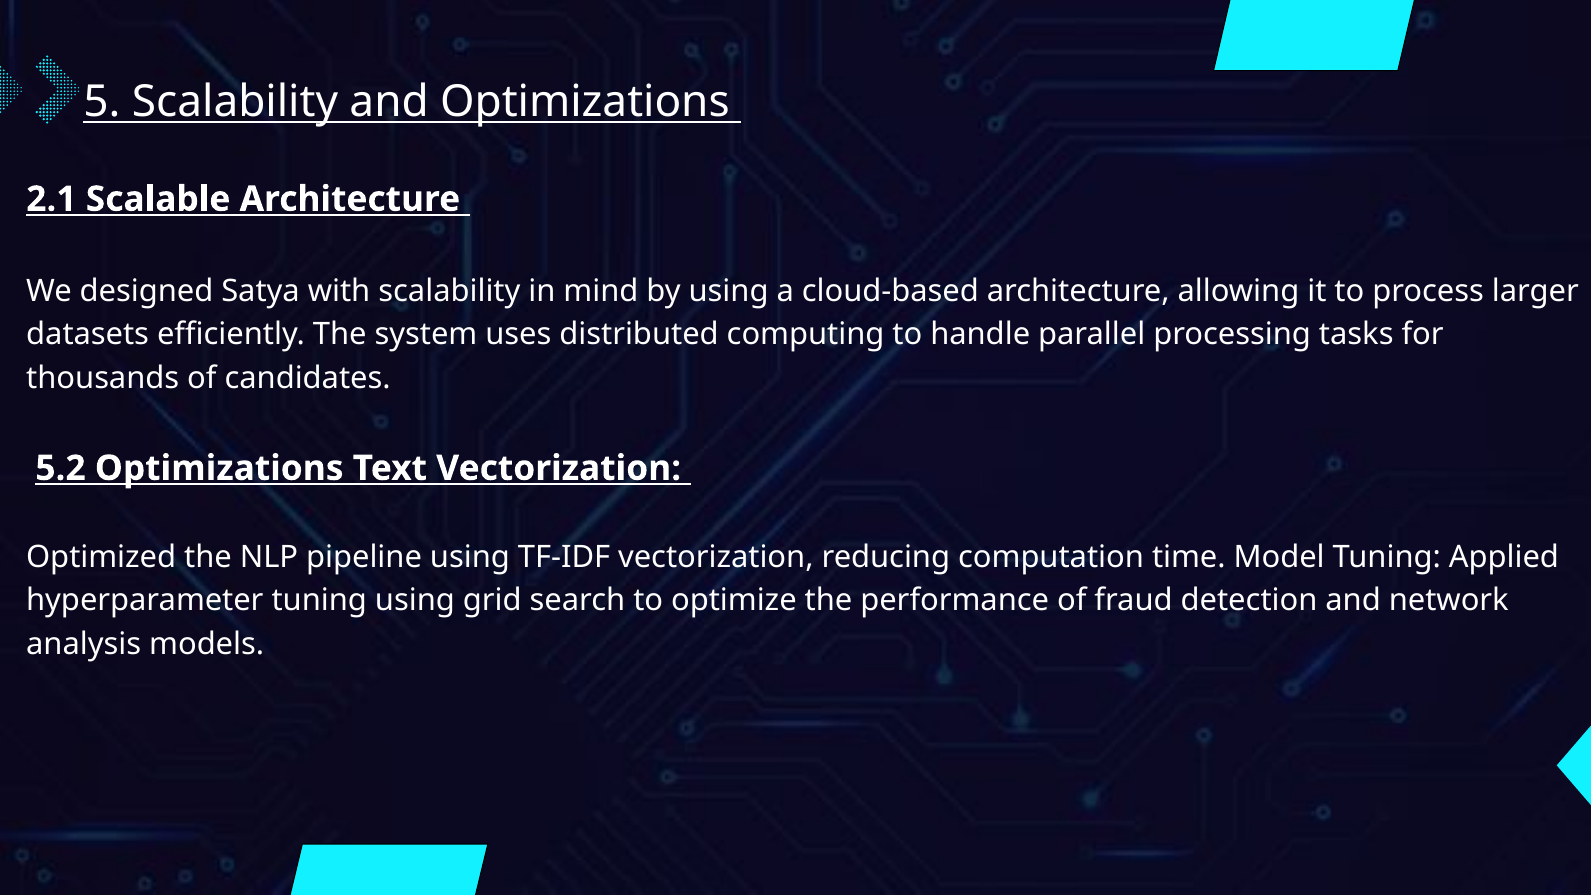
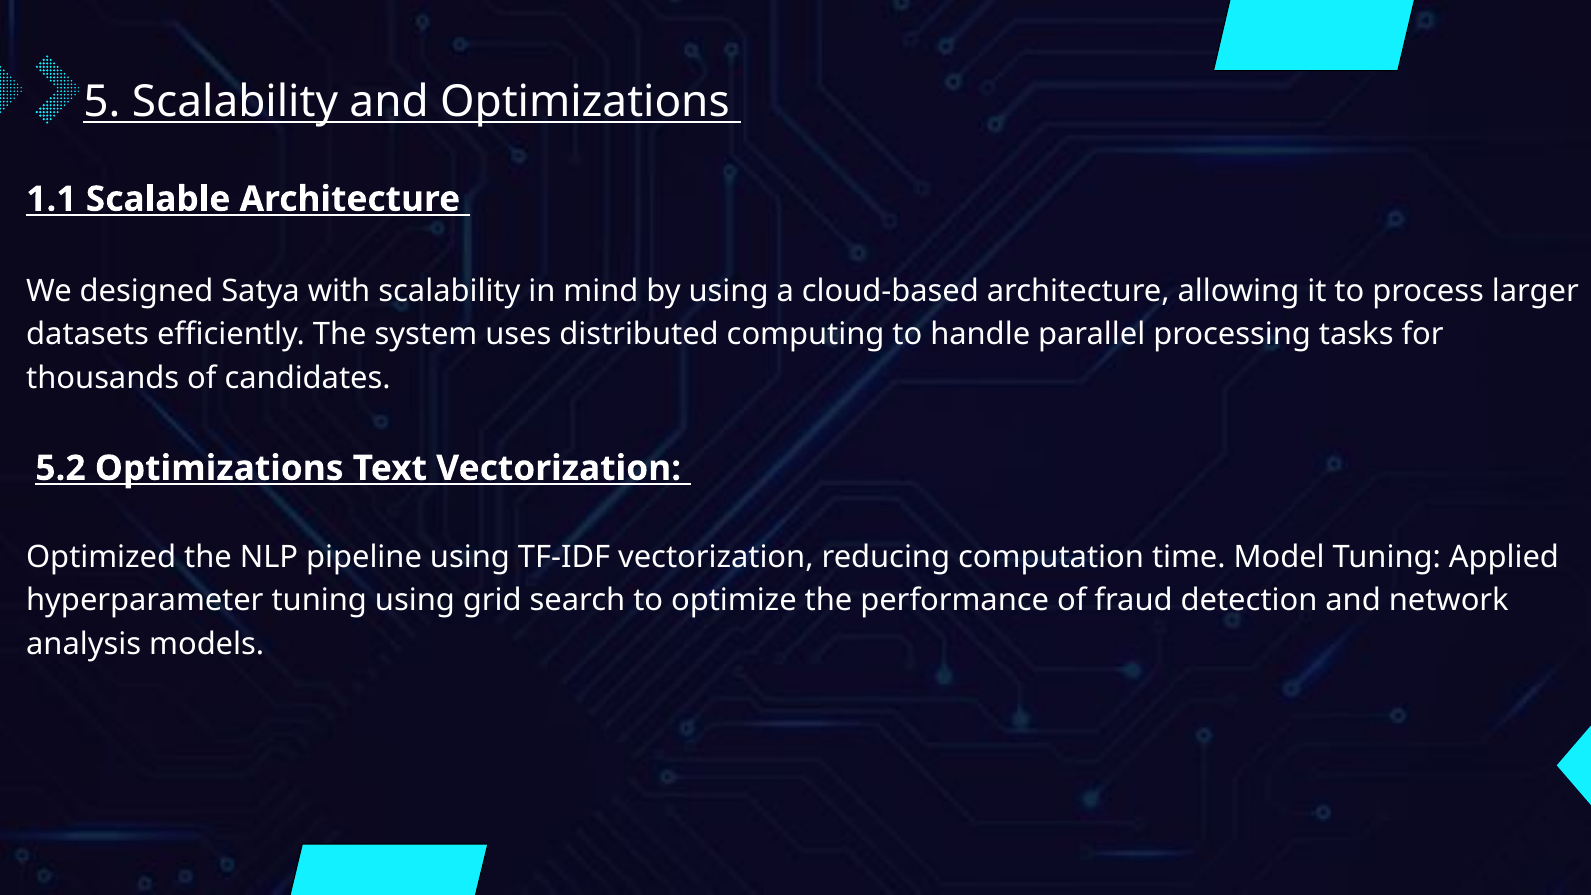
2.1: 2.1 -> 1.1 (51, 199)
